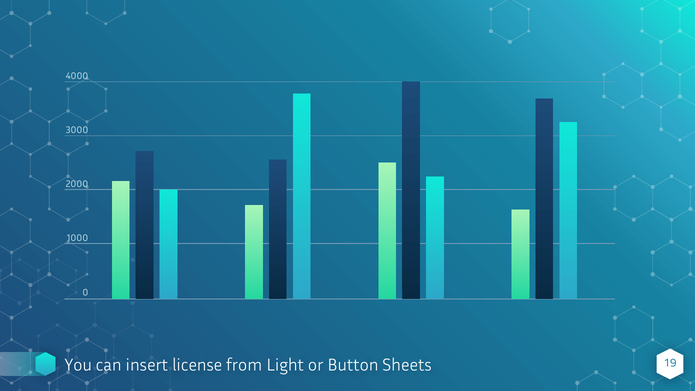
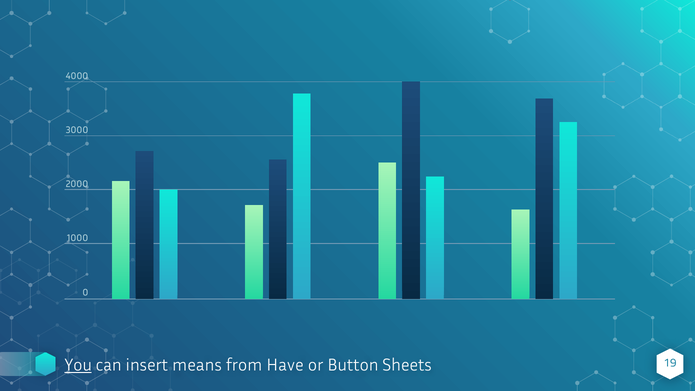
You underline: none -> present (78, 365)
license: license -> means (197, 365)
Light: Light -> Have (285, 365)
